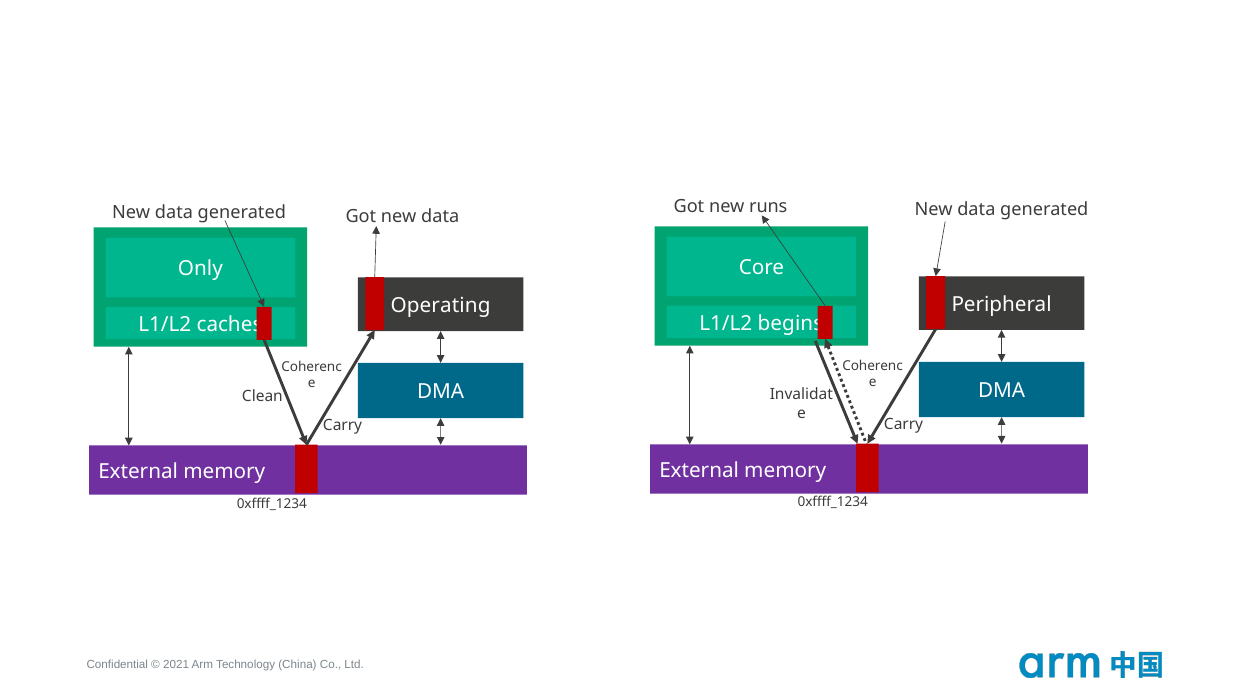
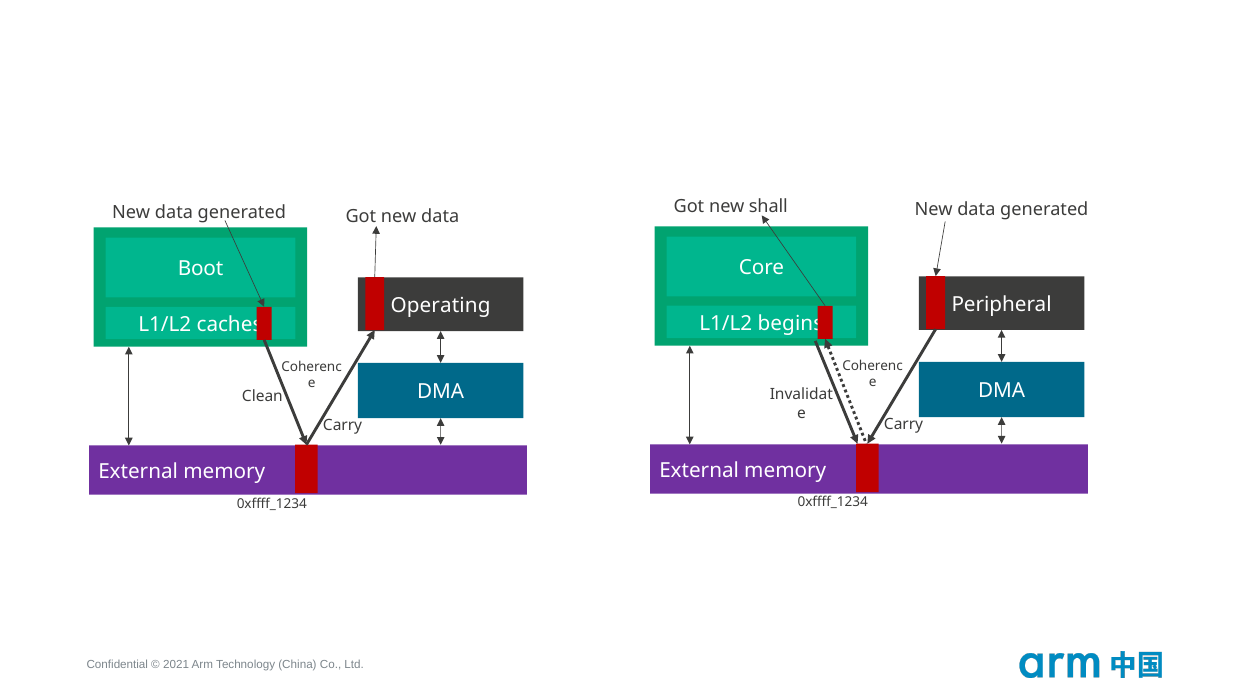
runs: runs -> shall (768, 207)
Only: Only -> Boot (201, 269)
